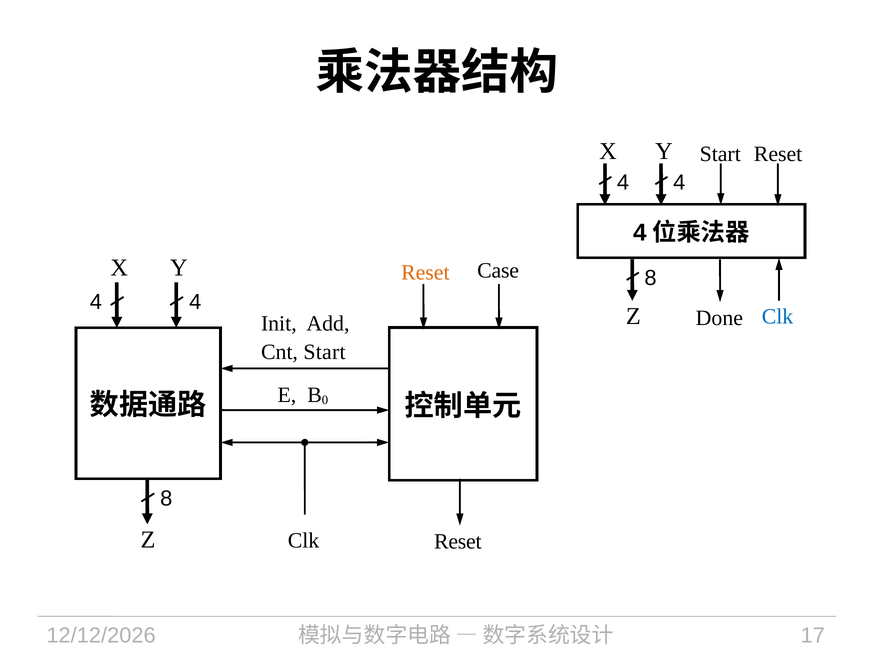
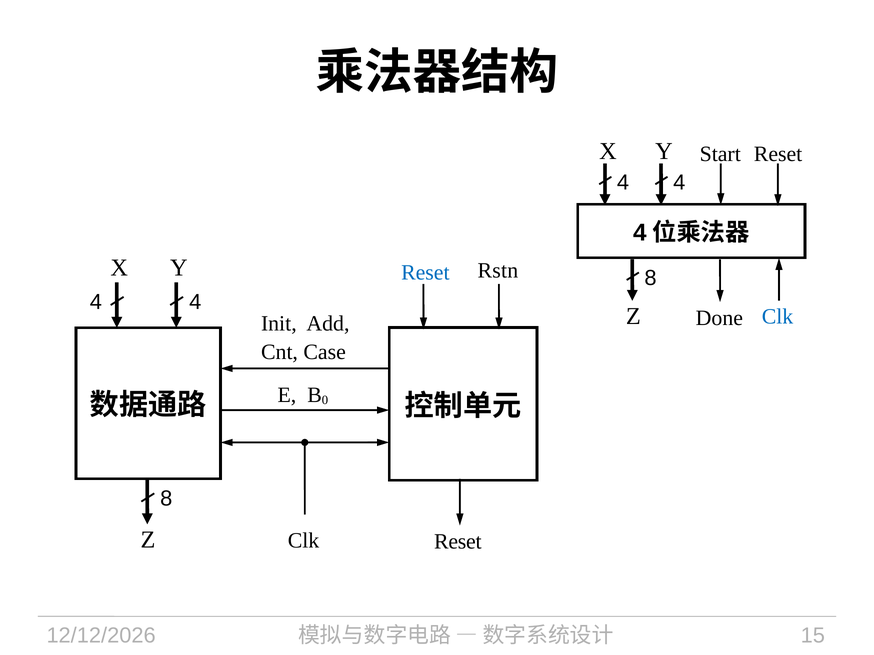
Case: Case -> Rstn (498, 271)
Reset colour: orange -> blue (425, 273)
Cnt Start: Start -> Case (325, 352)
17: 17 -> 15 (813, 636)
